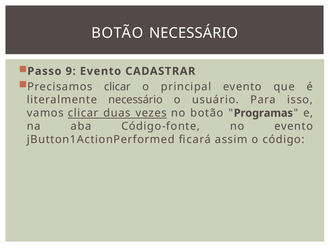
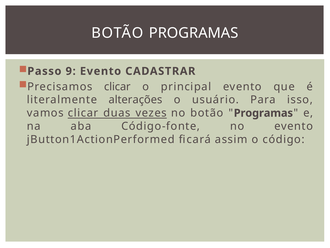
BOTÃO NECESSÁRIO: NECESSÁRIO -> PROGRAMAS (194, 33)
literalmente necessário: necessário -> alterações (136, 100)
